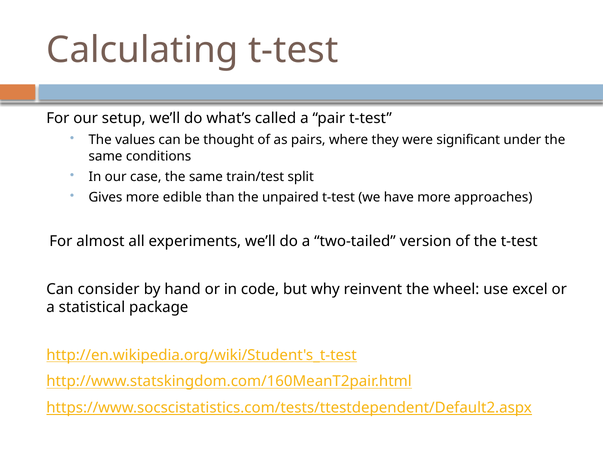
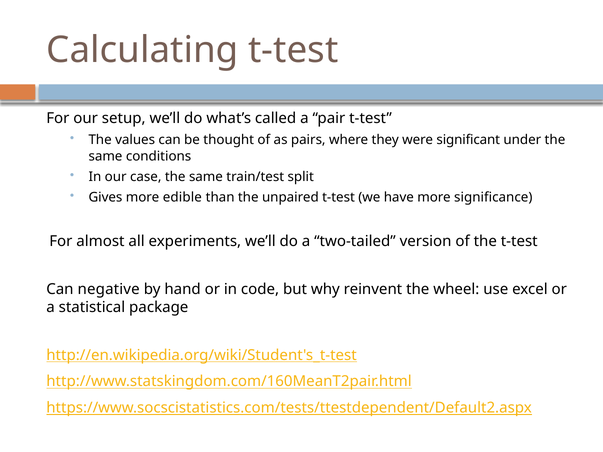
approaches: approaches -> significance (493, 198)
consider: consider -> negative (109, 289)
